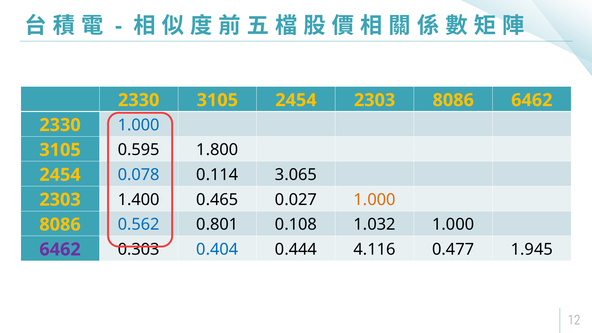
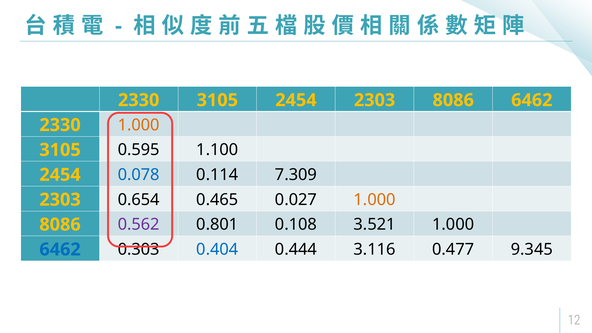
1.000 colour: blue -> orange (139, 125)
1.800: 1.800 -> 1.100 (217, 150)
3.065: 3.065 -> 7.309 (296, 175)
1.400: 1.400 -> 0.654 (139, 200)
0.562 colour: blue -> purple (139, 225)
1.032: 1.032 -> 3.521 (375, 225)
6462 colour: purple -> blue (60, 249)
4.116: 4.116 -> 3.116 (375, 249)
1.945: 1.945 -> 9.345 (532, 249)
